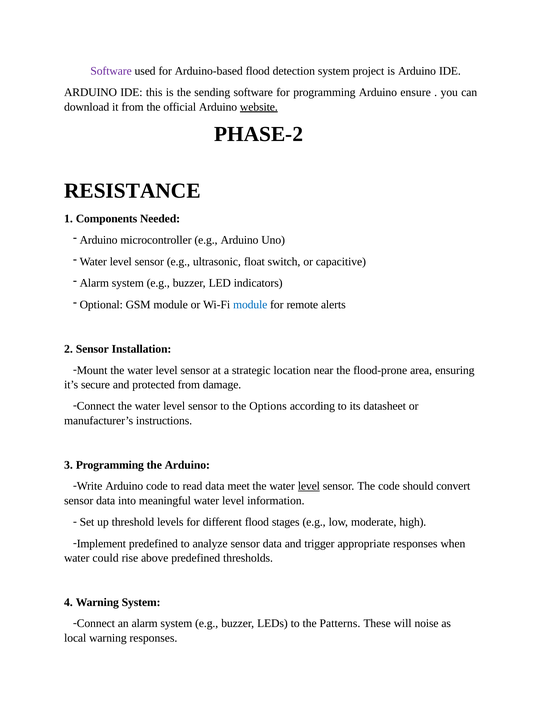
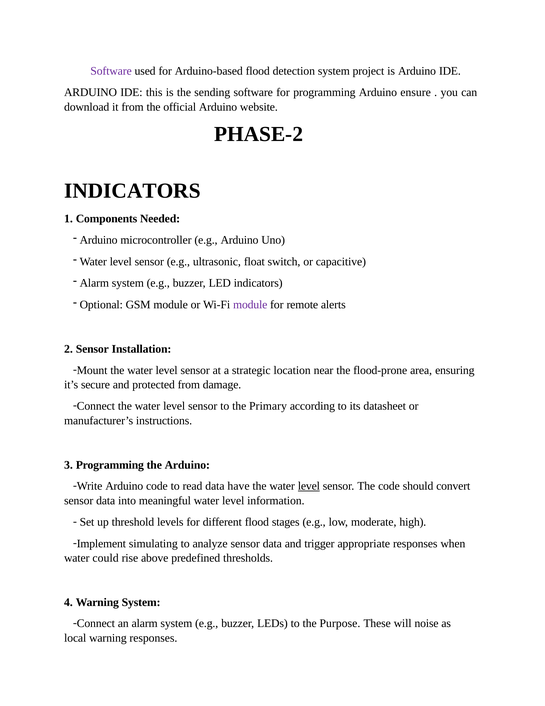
website underline: present -> none (259, 107)
RESISTANCE: RESISTANCE -> INDICATORS (132, 191)
module colour: blue -> purple (250, 304)
Options: Options -> Primary (268, 405)
meet: meet -> have (239, 486)
Implement predefined: predefined -> simulating (153, 543)
Patterns: Patterns -> Purpose (340, 623)
